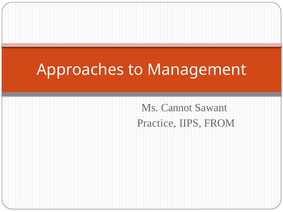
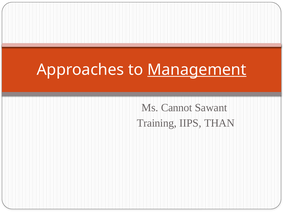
Management underline: none -> present (197, 70)
Practice: Practice -> Training (157, 123)
FROM: FROM -> THAN (219, 123)
